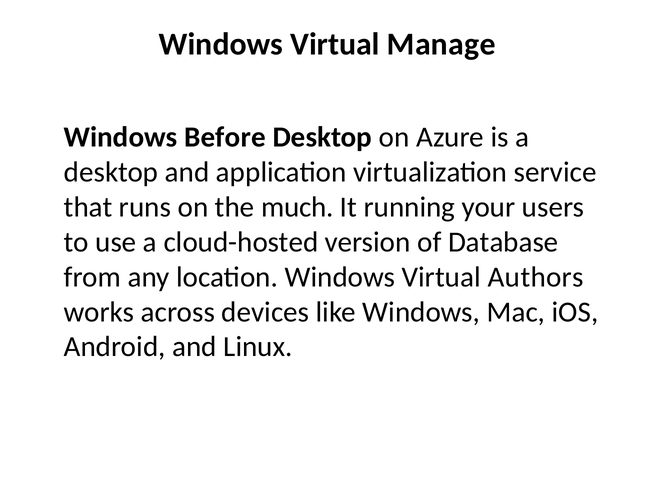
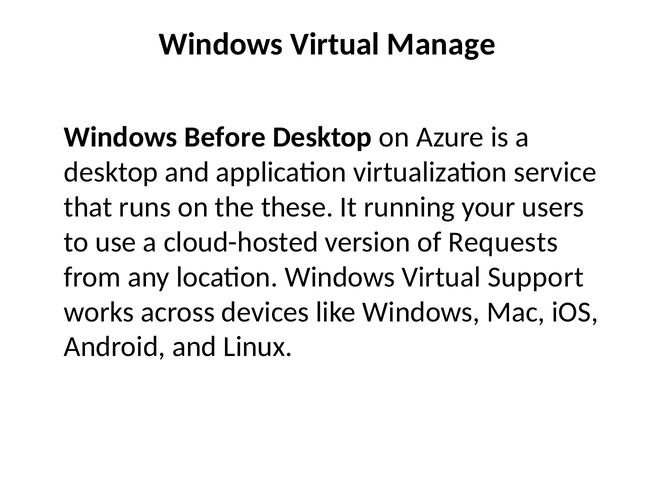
much: much -> these (297, 207)
Database: Database -> Requests (503, 242)
Authors: Authors -> Support (536, 277)
